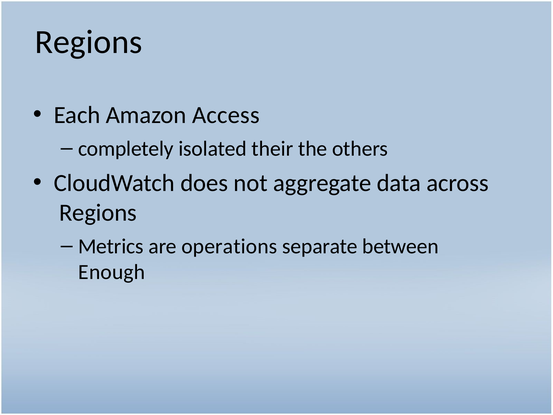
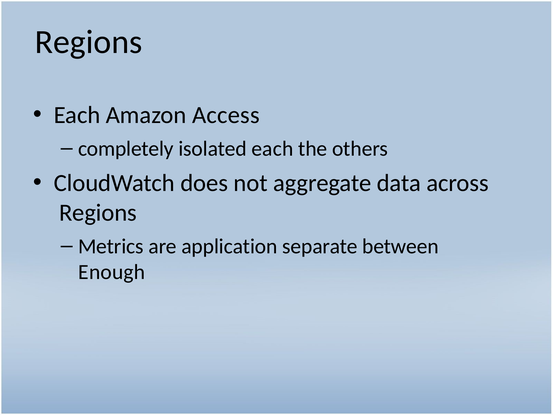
isolated their: their -> each (272, 149)
operations: operations -> application (229, 246)
